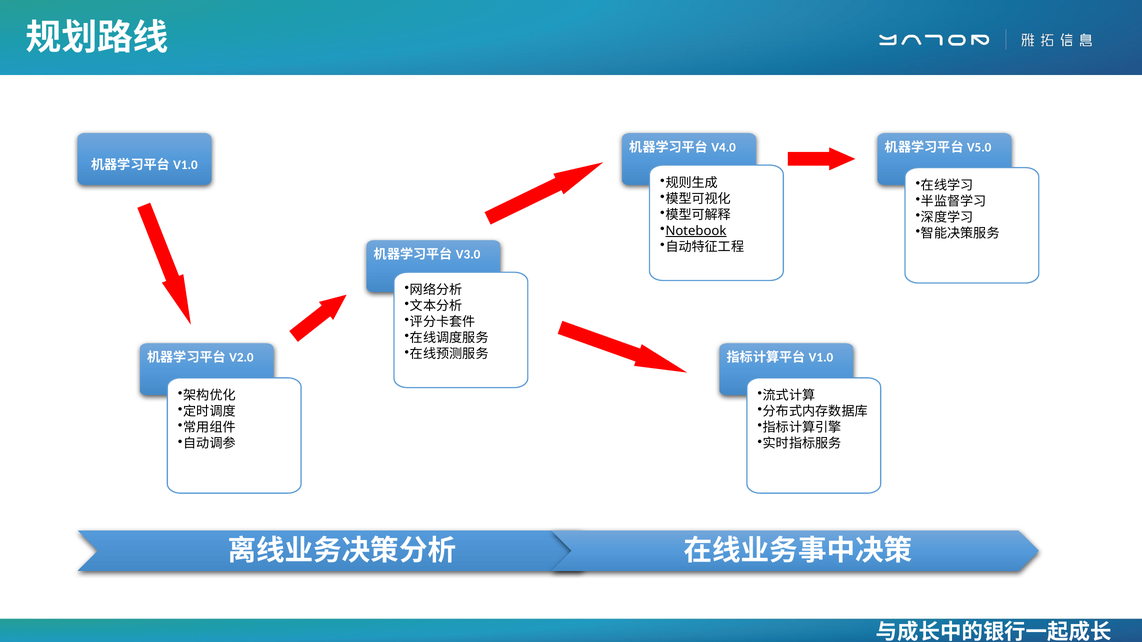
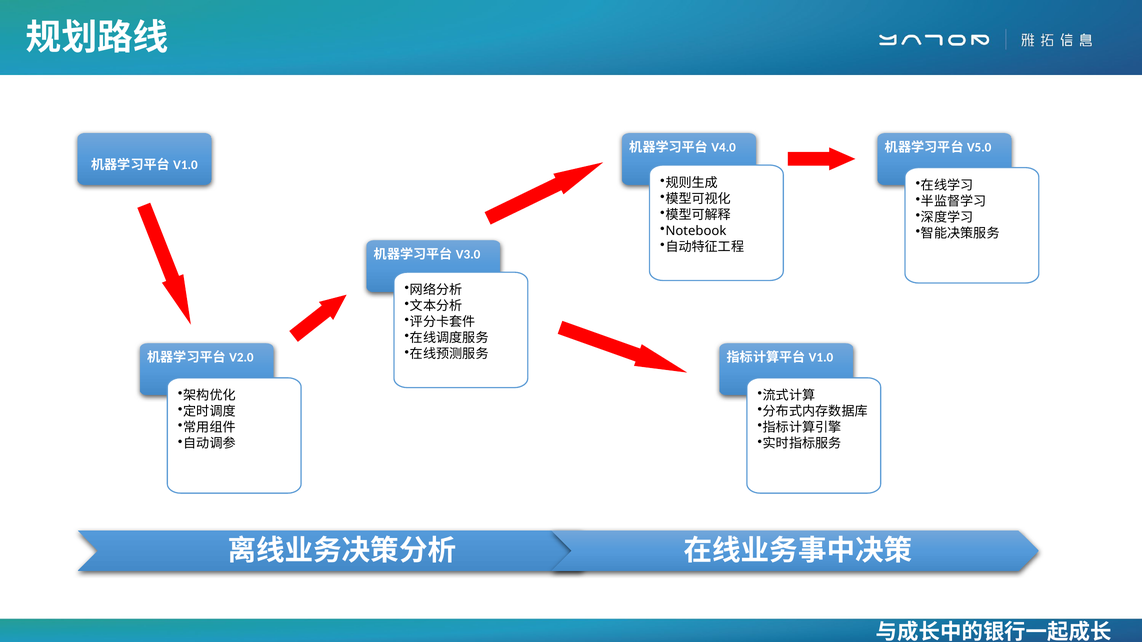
Notebook underline: present -> none (696, 231)
